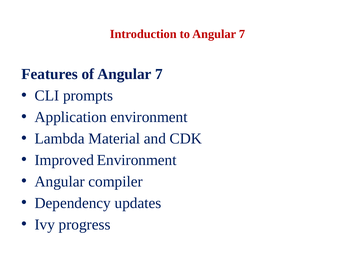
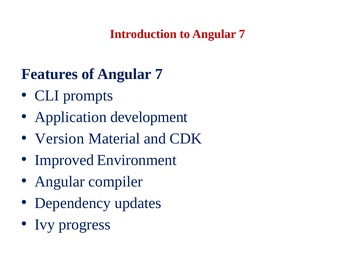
Application environment: environment -> development (149, 117)
Lambda: Lambda -> Version (60, 139)
